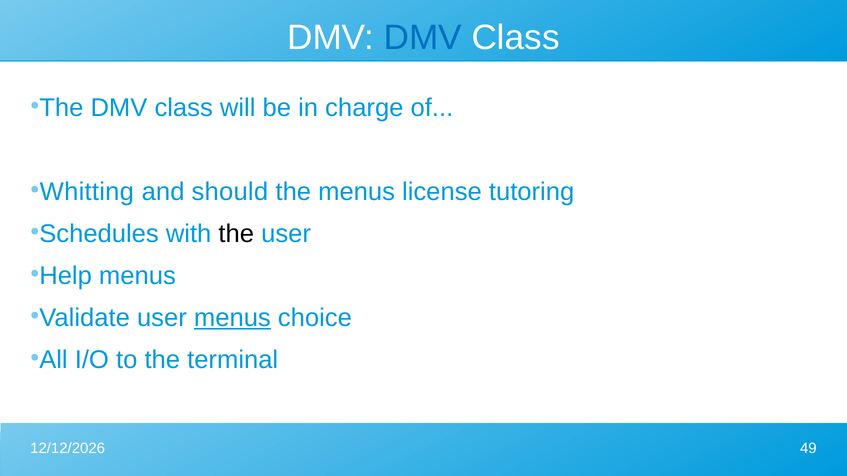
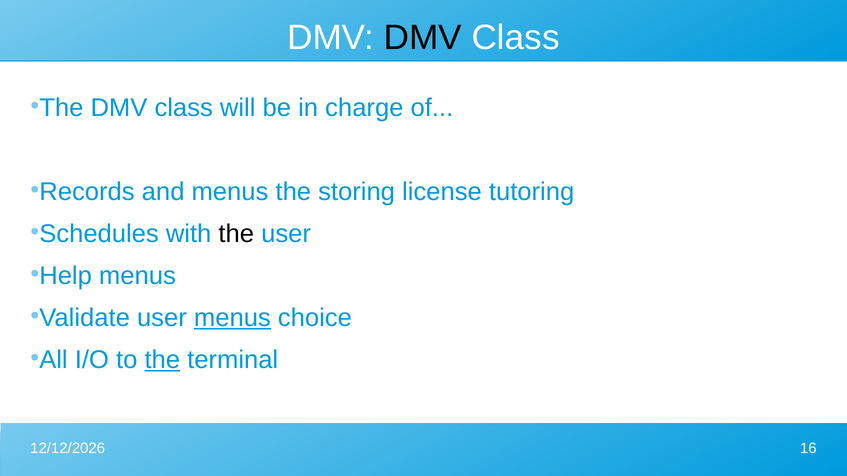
DMV colour: blue -> black (423, 38)
Whitting: Whitting -> Records (87, 192)
and should: should -> menus (230, 192)
the menus: menus -> storing (357, 192)
the underline: none -> present (162, 360)
49: 49 -> 16 (808, 449)
